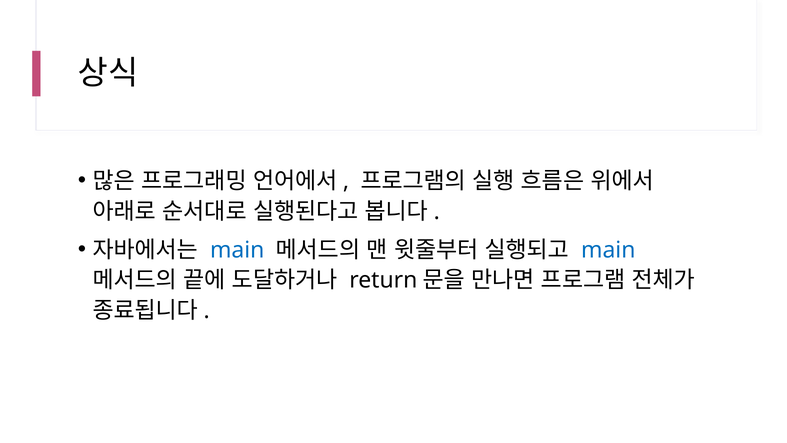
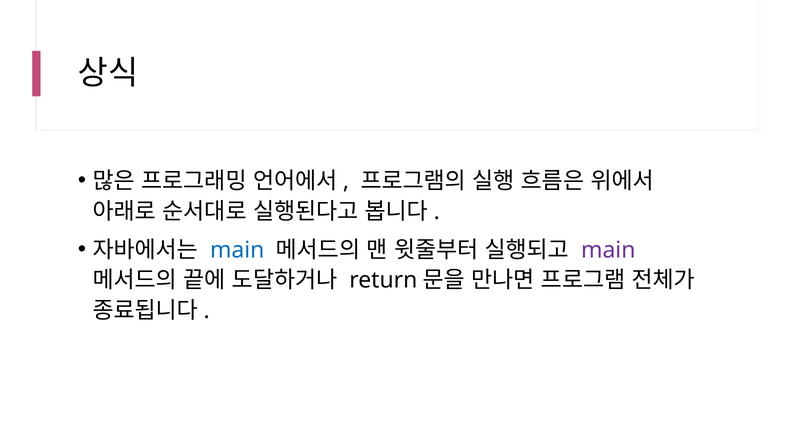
main colour: blue -> purple (608, 250)
